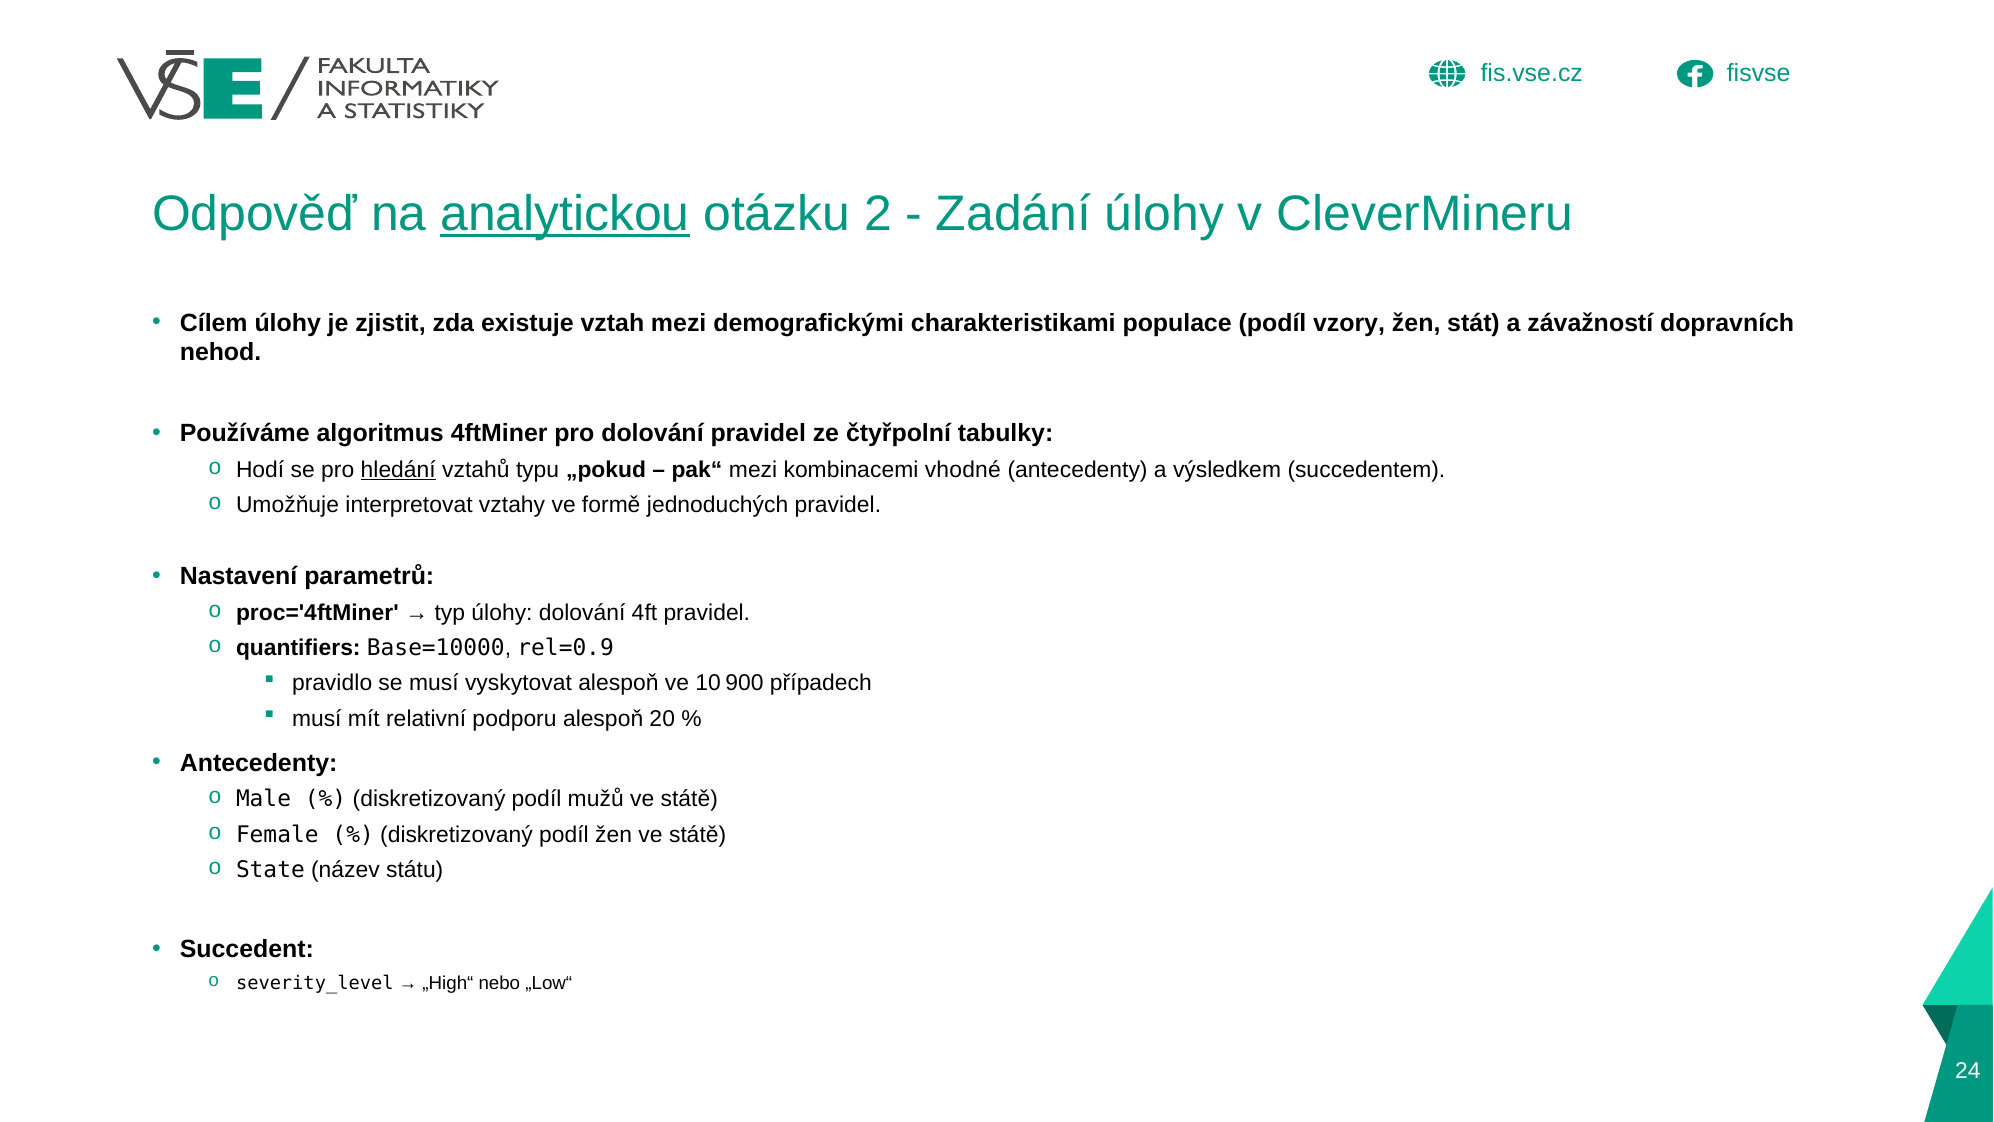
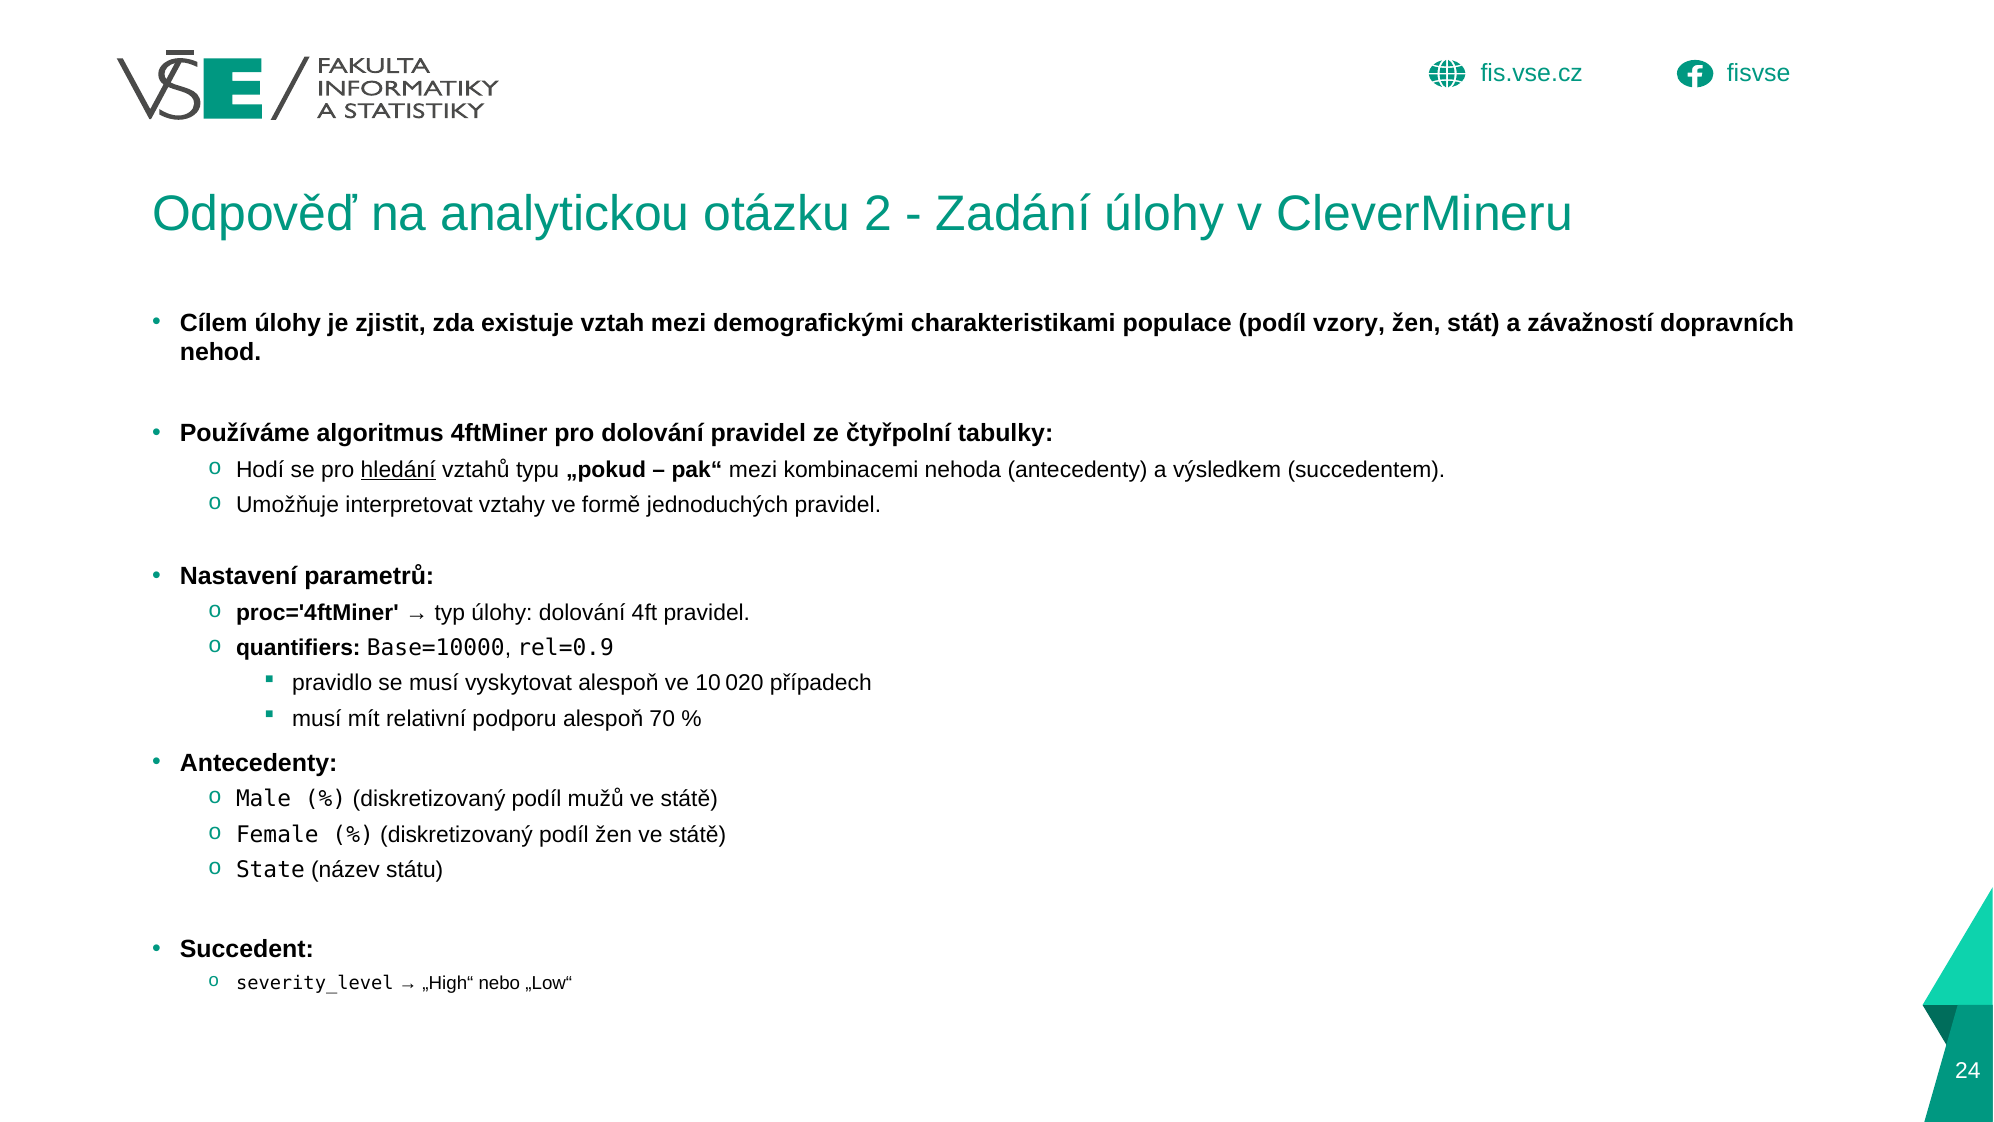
analytickou underline: present -> none (565, 214)
vhodné: vhodné -> nehoda (963, 469)
900: 900 -> 020 (745, 683)
20: 20 -> 70 (662, 718)
